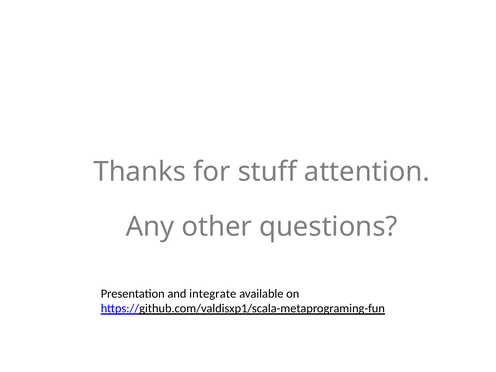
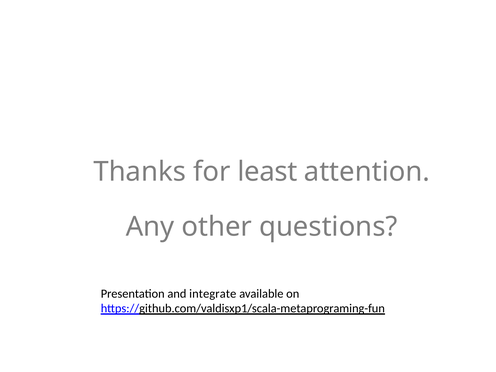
stuff: stuff -> least (267, 172)
